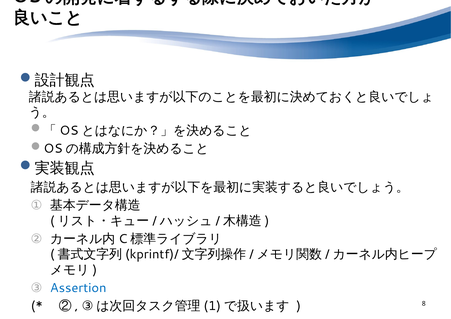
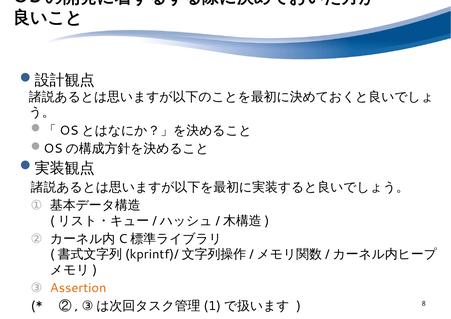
Assertion colour: blue -> orange (78, 288)
